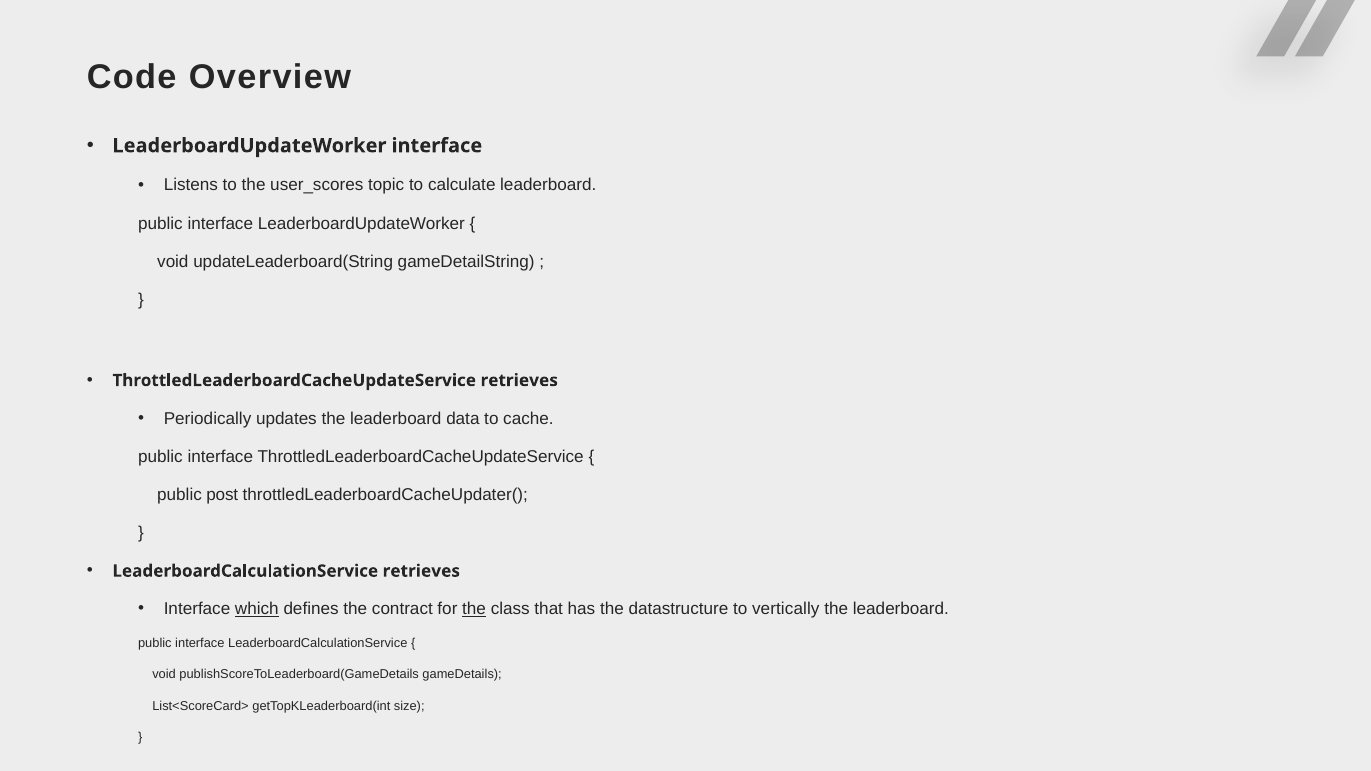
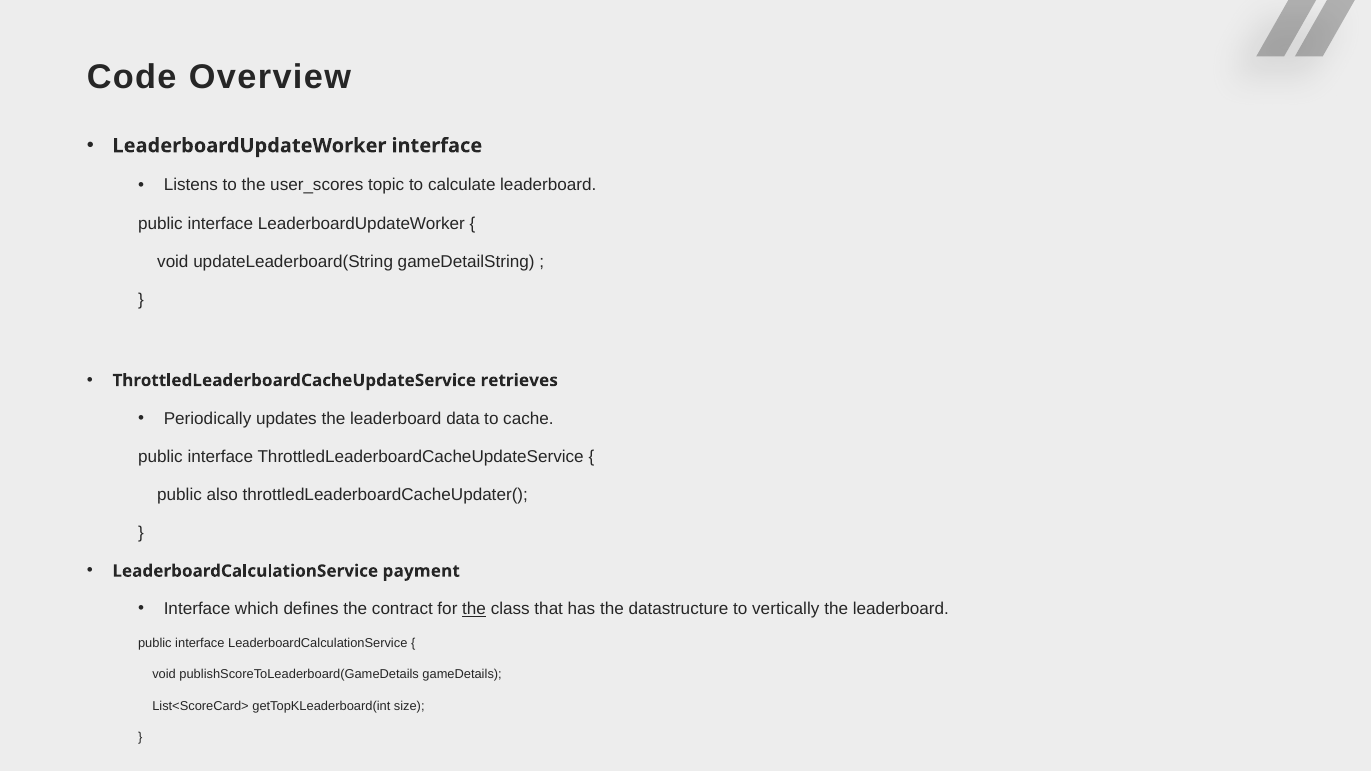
post: post -> also (222, 495)
LeaderboardCalculationService retrieves: retrieves -> payment (421, 571)
which underline: present -> none (257, 609)
